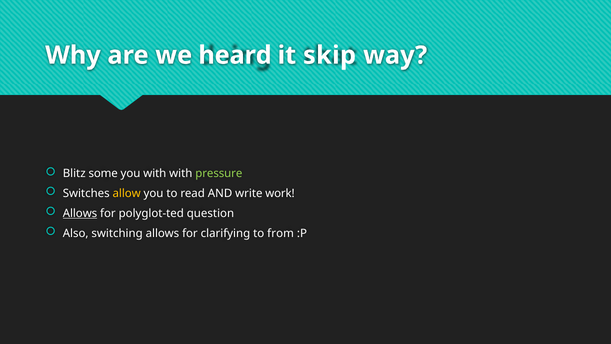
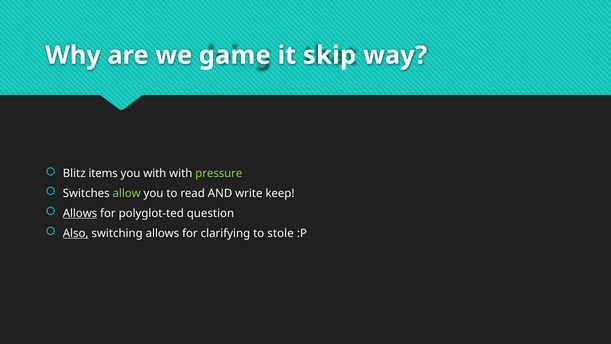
heard: heard -> game (235, 55)
some: some -> items (103, 173)
allow colour: yellow -> light green (127, 193)
work: work -> keep (280, 193)
Also underline: none -> present (76, 233)
from: from -> stole (281, 233)
